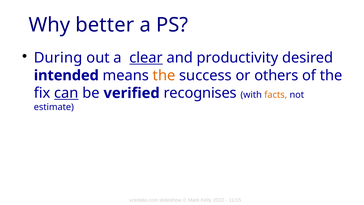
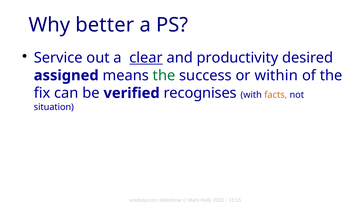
During: During -> Service (58, 58)
intended: intended -> assigned (66, 75)
the colour: orange -> green (164, 75)
others: others -> within (276, 75)
can underline: present -> none (66, 93)
estimate: estimate -> situation (54, 107)
